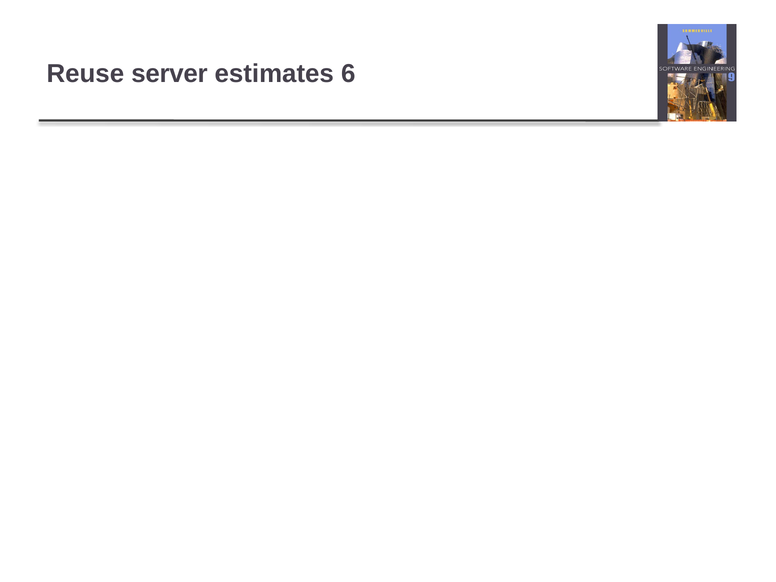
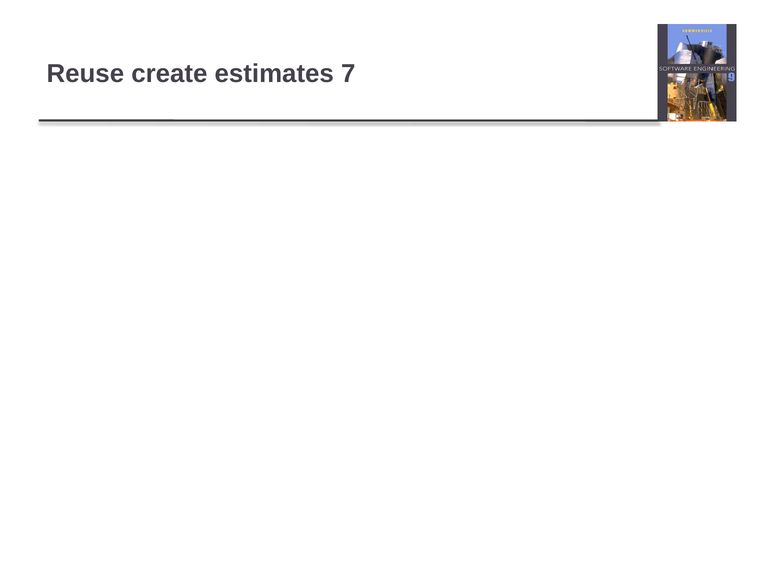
server: server -> create (169, 74)
6: 6 -> 7 (348, 74)
